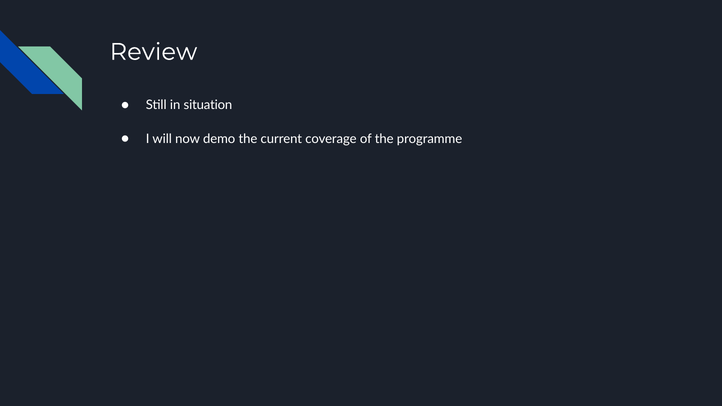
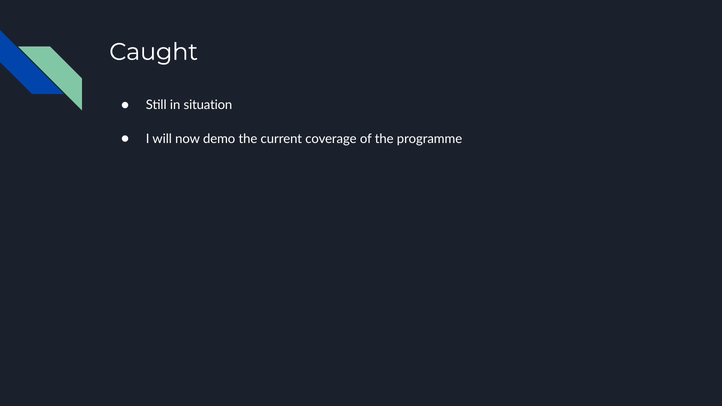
Review: Review -> Caught (154, 52)
